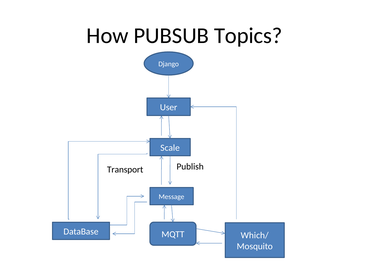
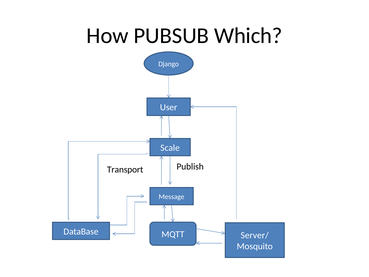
Topics: Topics -> Which (248, 36)
Which/: Which/ -> Server/ (255, 235)
